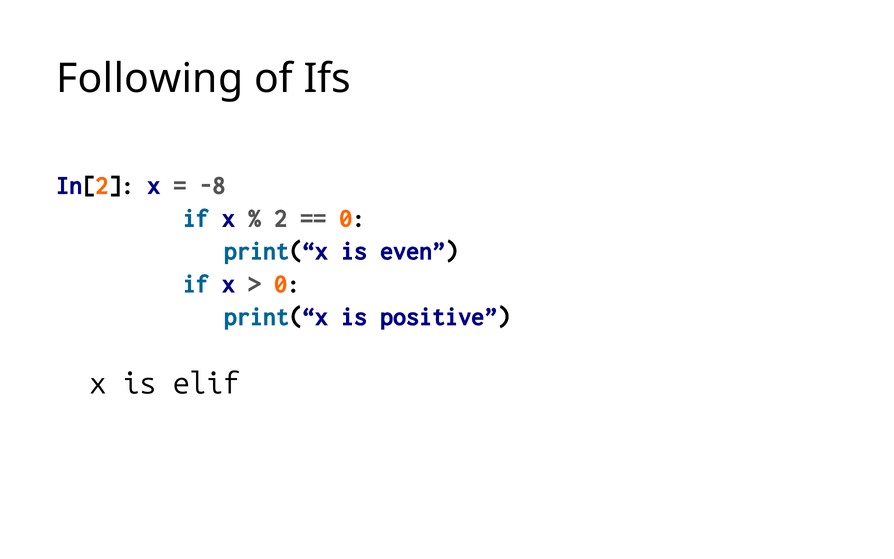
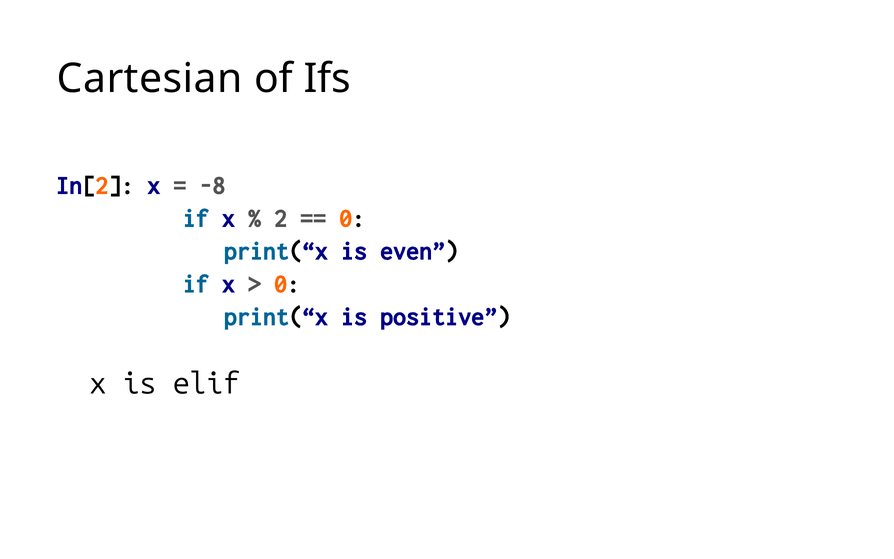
Following: Following -> Cartesian (150, 79)
